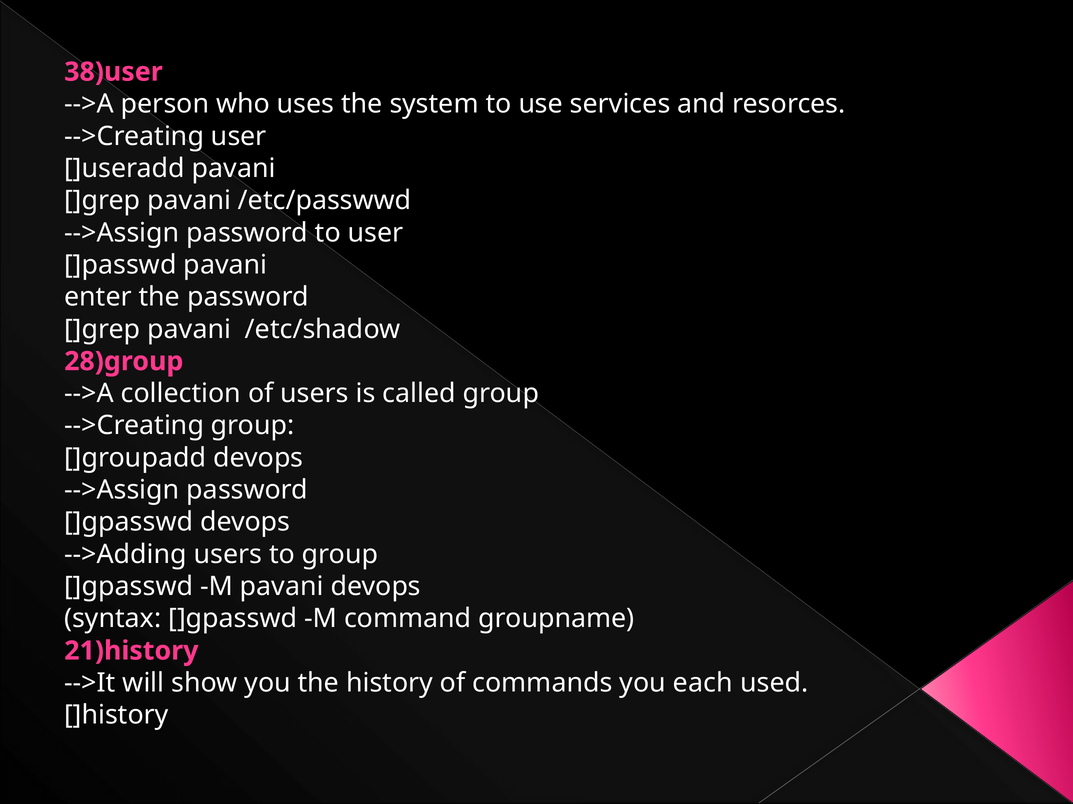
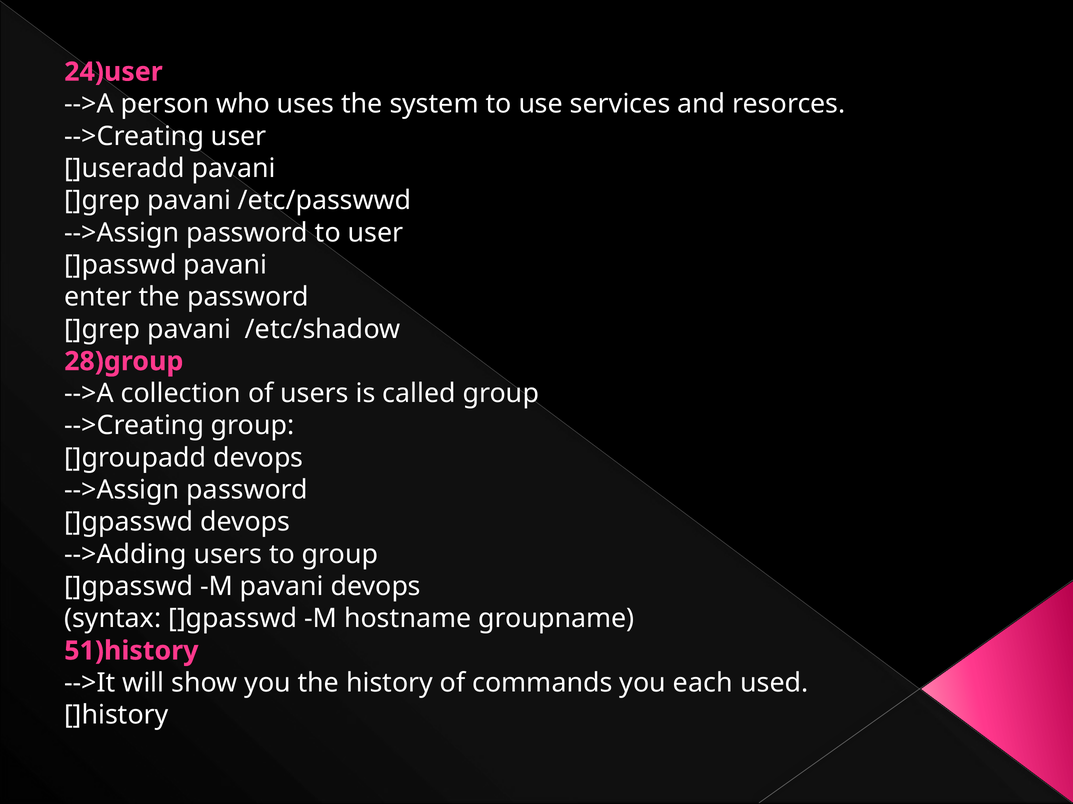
38)user: 38)user -> 24)user (113, 72)
command: command -> hostname (408, 619)
21)history: 21)history -> 51)history (131, 651)
